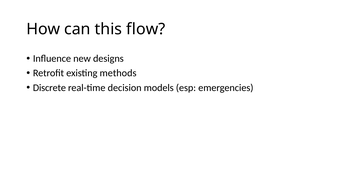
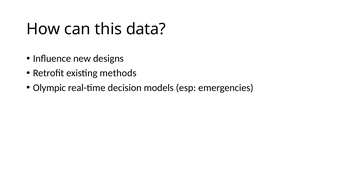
flow: flow -> data (146, 29)
Discrete: Discrete -> Olympic (49, 88)
